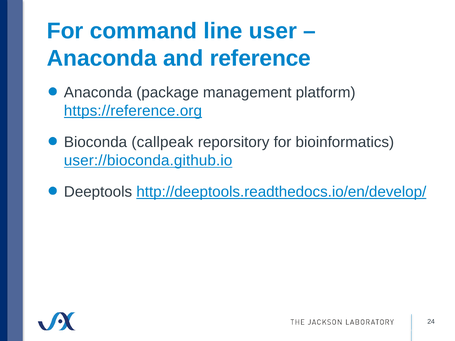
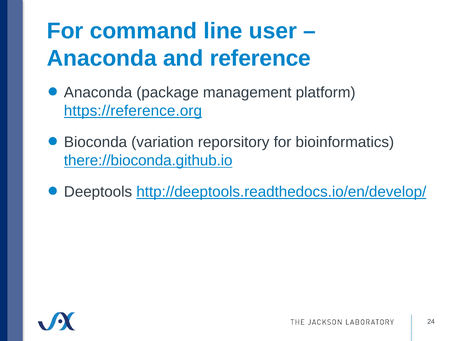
callpeak: callpeak -> variation (163, 142)
user://bioconda.github.io: user://bioconda.github.io -> there://bioconda.github.io (148, 161)
